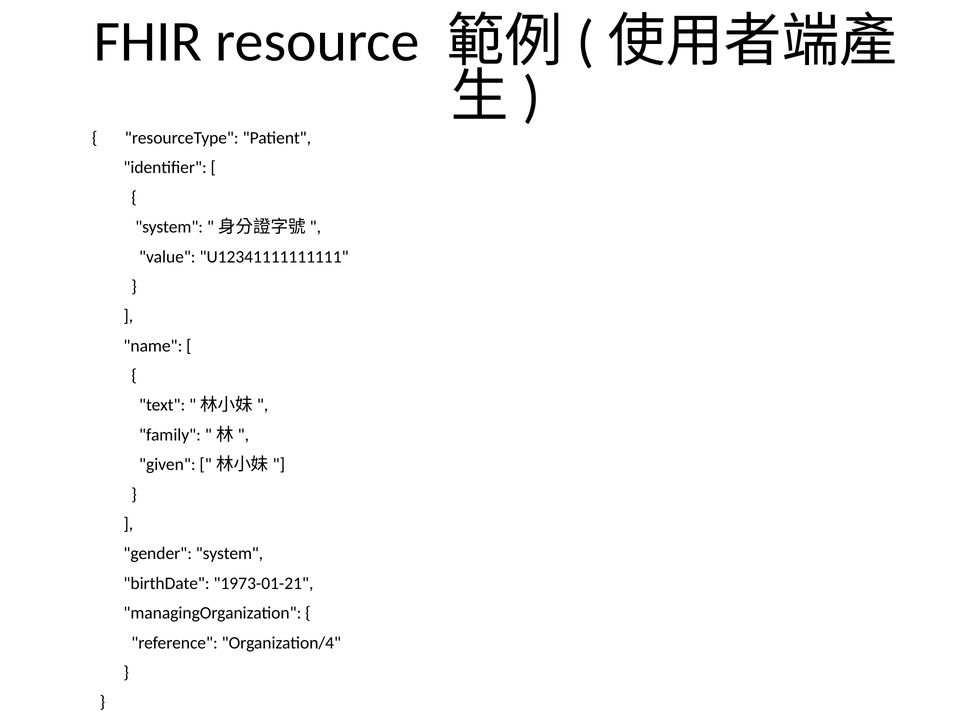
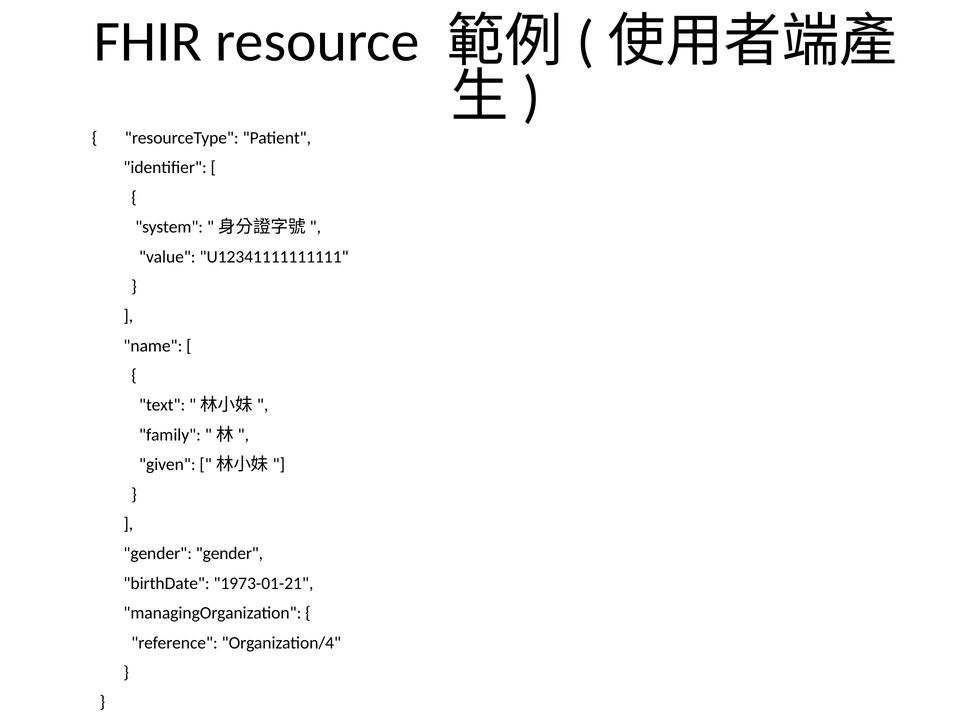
gender system: system -> gender (229, 553)
